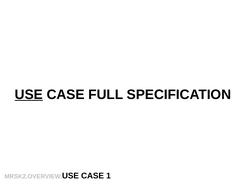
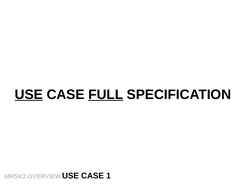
FULL underline: none -> present (106, 94)
